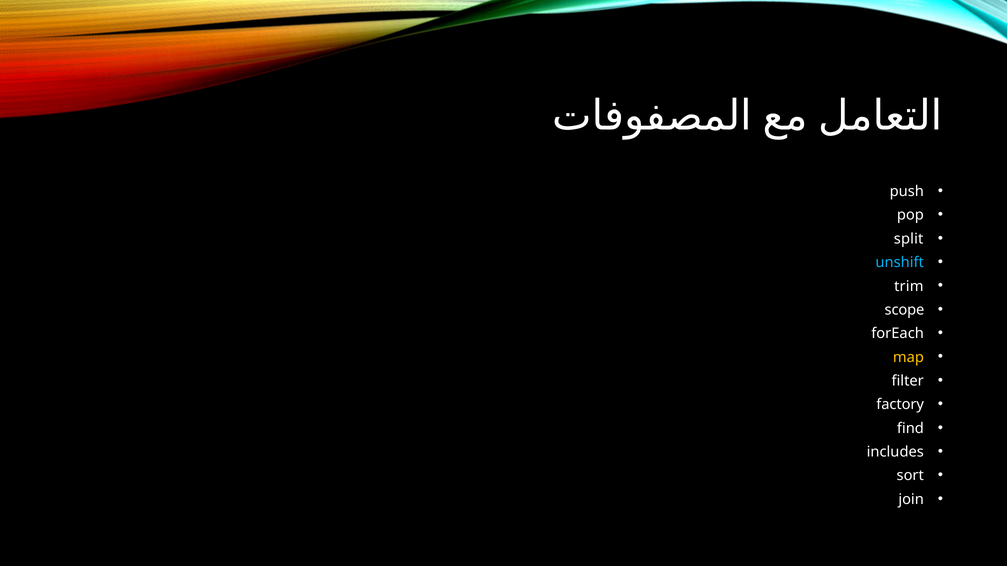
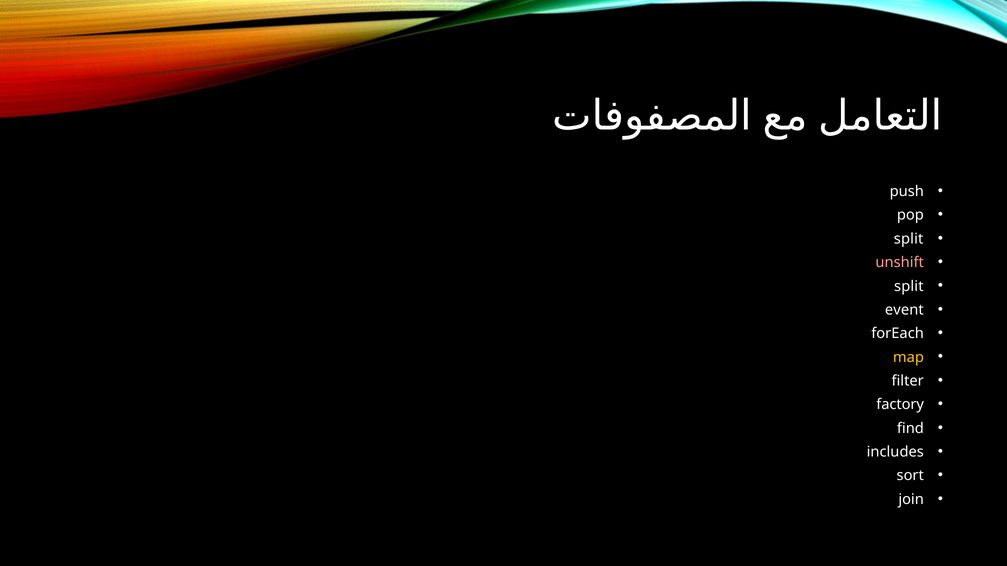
unshift colour: light blue -> pink (900, 263)
trim: trim -> split (909, 286)
scope: scope -> event (904, 310)
